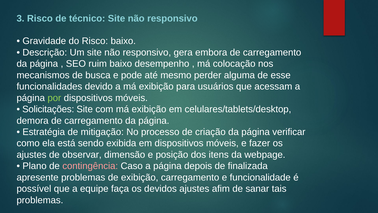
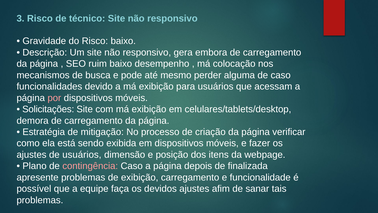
de esse: esse -> caso (281, 75)
por colour: light green -> pink (54, 98)
de observar: observar -> usuários (82, 154)
